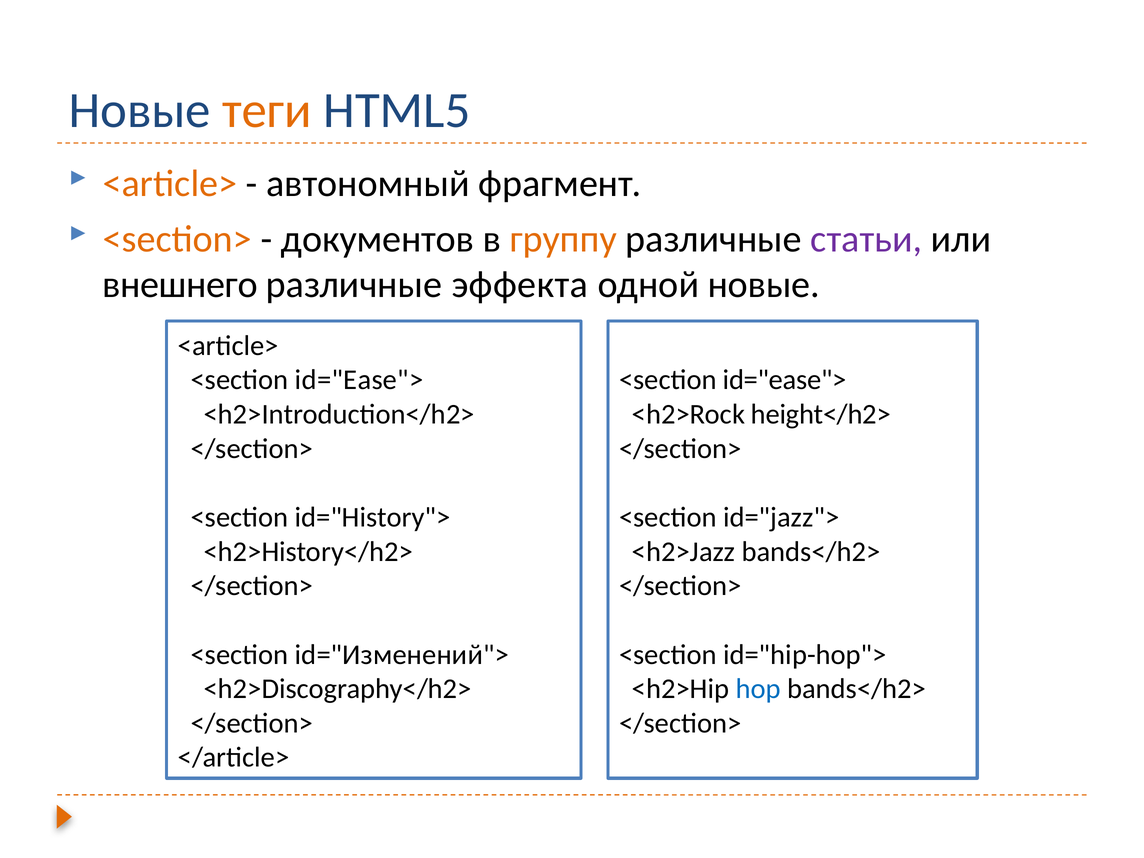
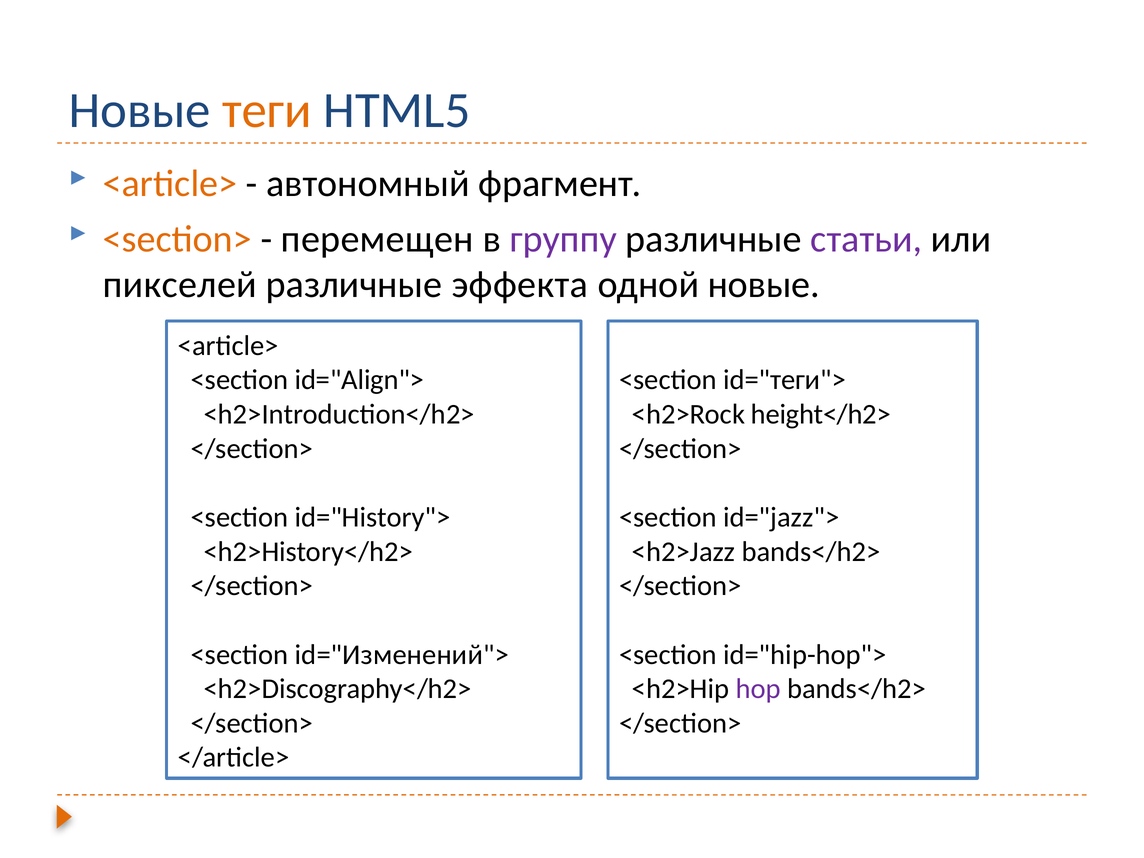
документов: документов -> перемещен (377, 239)
группу colour: orange -> purple (563, 239)
внешнего: внешнего -> пикселей (180, 285)
id="Ease">: id="Ease"> -> id="Align"> (359, 380)
id="ease">: id="ease"> -> id="теги"> (785, 380)
hop colour: blue -> purple (758, 689)
